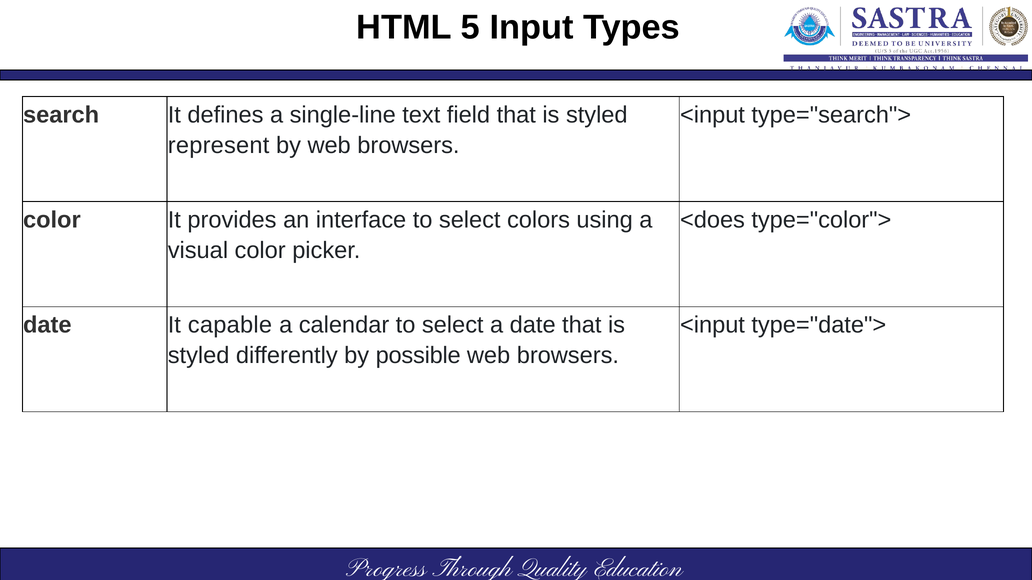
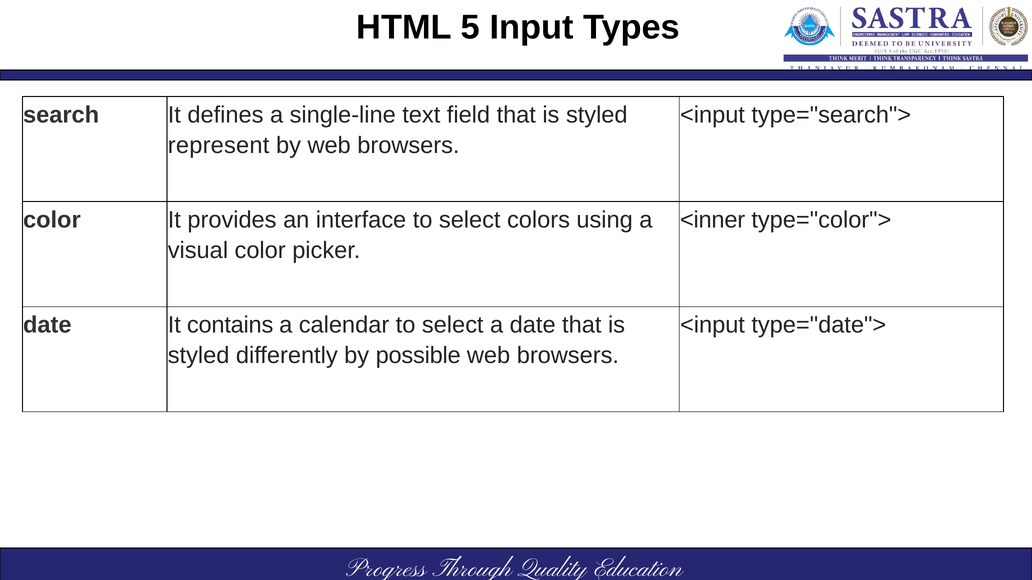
<does: <does -> <inner (713, 220)
capable: capable -> contains (230, 325)
